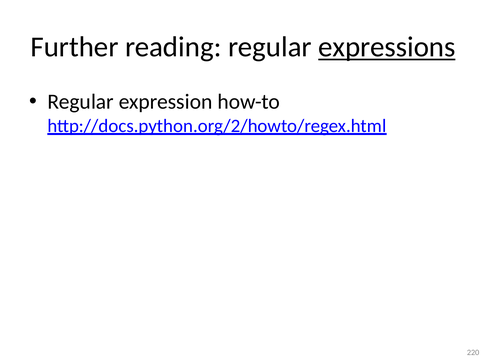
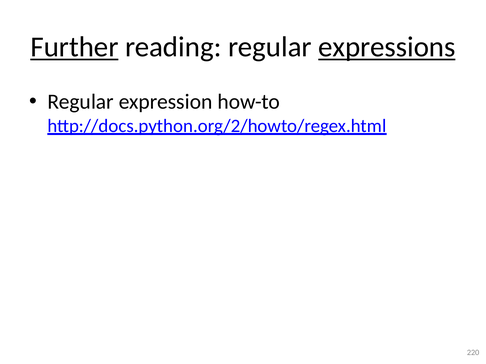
Further underline: none -> present (74, 47)
